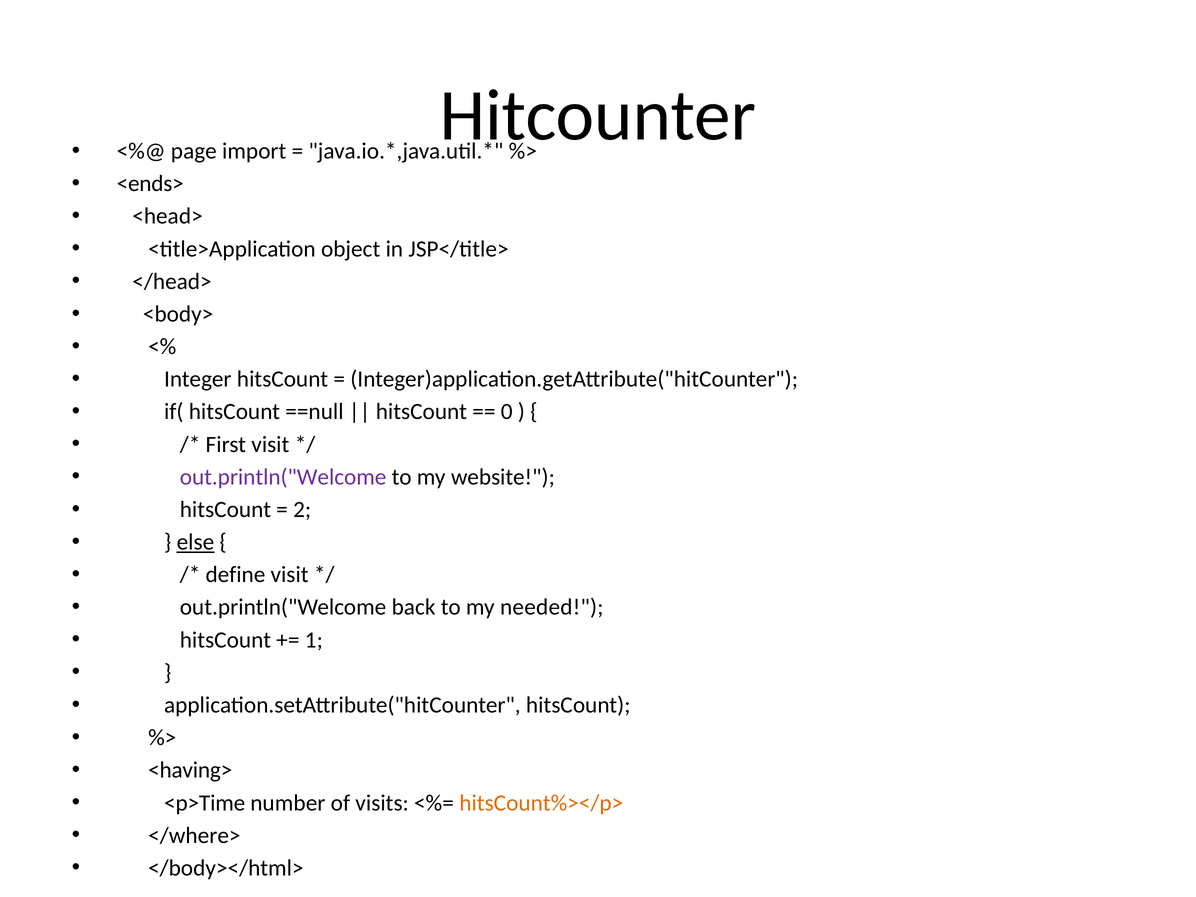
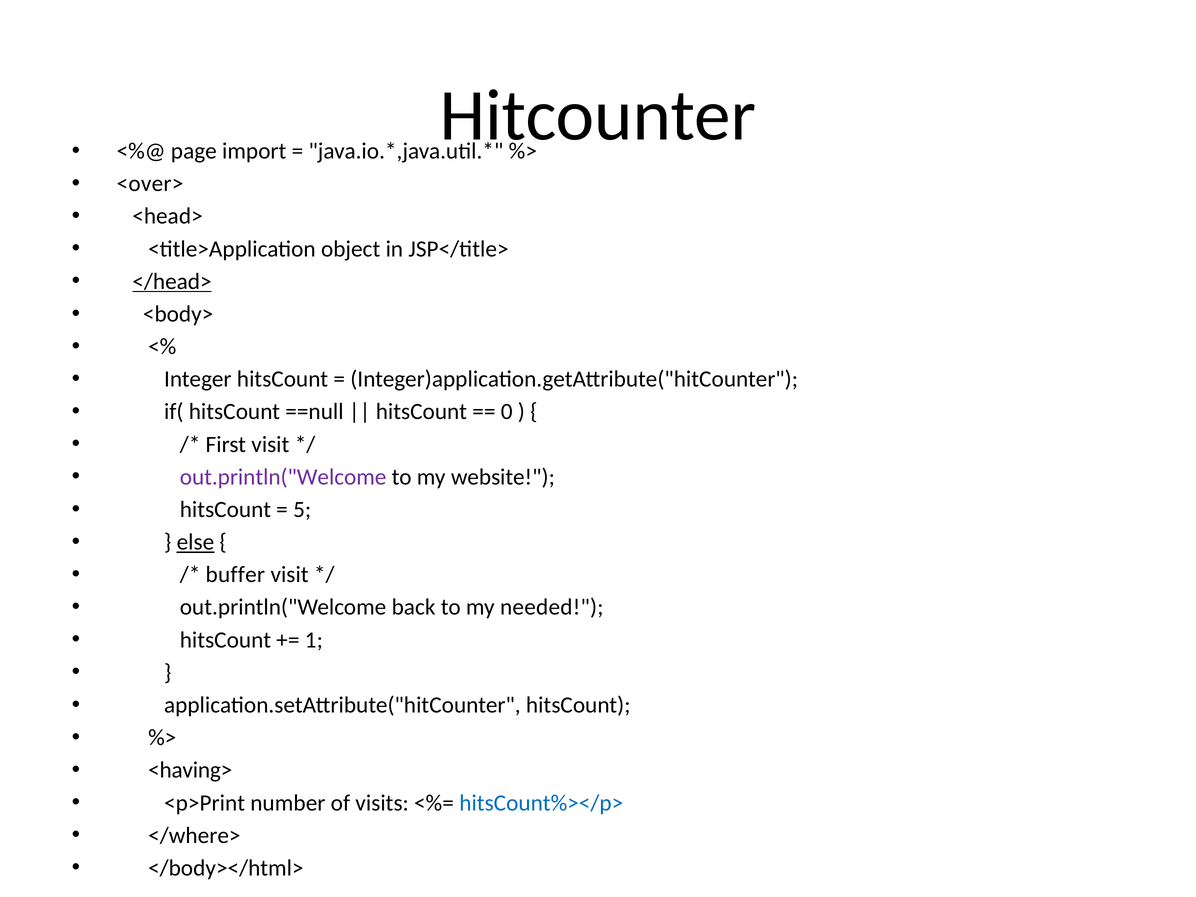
<ends>: <ends> -> <over> (150, 184)
</head> underline: none -> present (172, 281)
2: 2 -> 5 (302, 510)
define: define -> buffer (235, 575)
<p>Time: <p>Time -> <p>Print (205, 803)
hitsCount%></p> colour: orange -> blue (541, 803)
